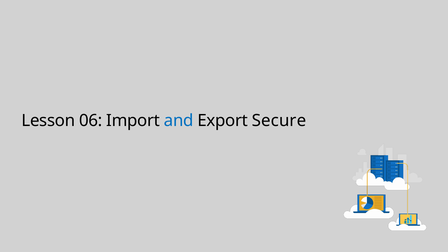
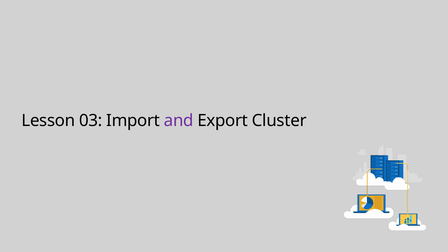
06: 06 -> 03 (91, 121)
and colour: blue -> purple (179, 121)
Secure: Secure -> Cluster (279, 121)
